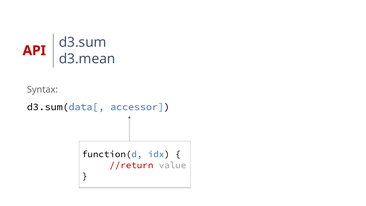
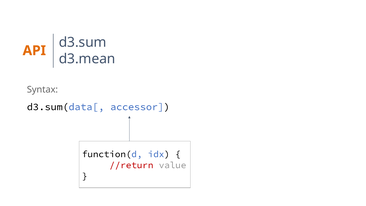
API colour: red -> orange (34, 51)
